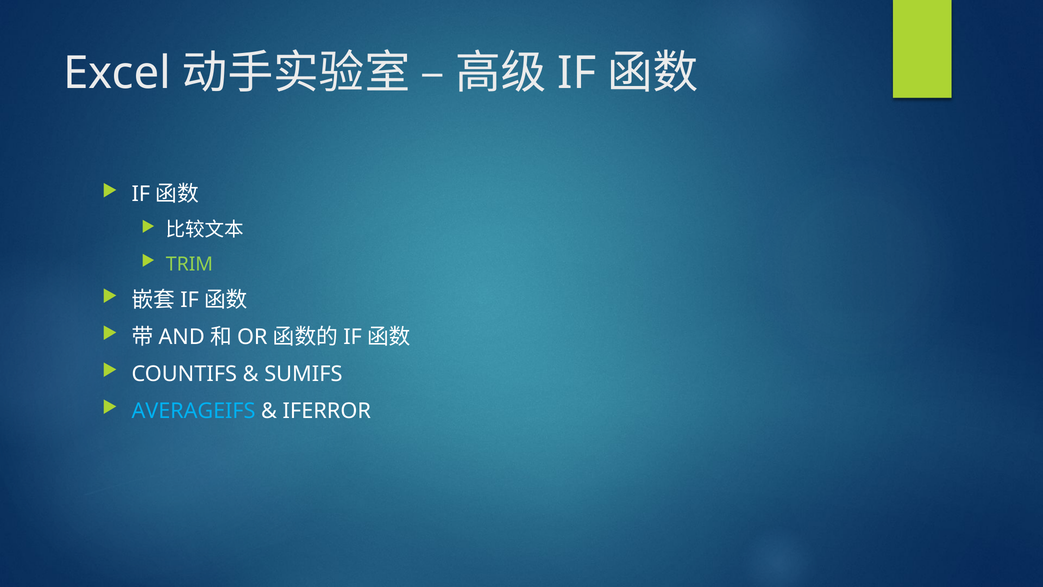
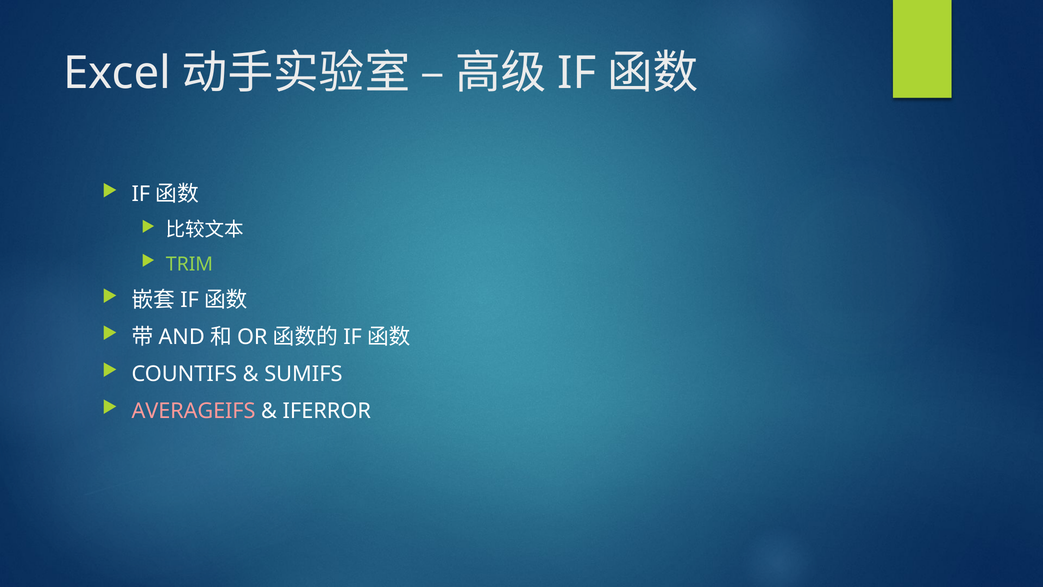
AVERAGEIFS colour: light blue -> pink (194, 411)
